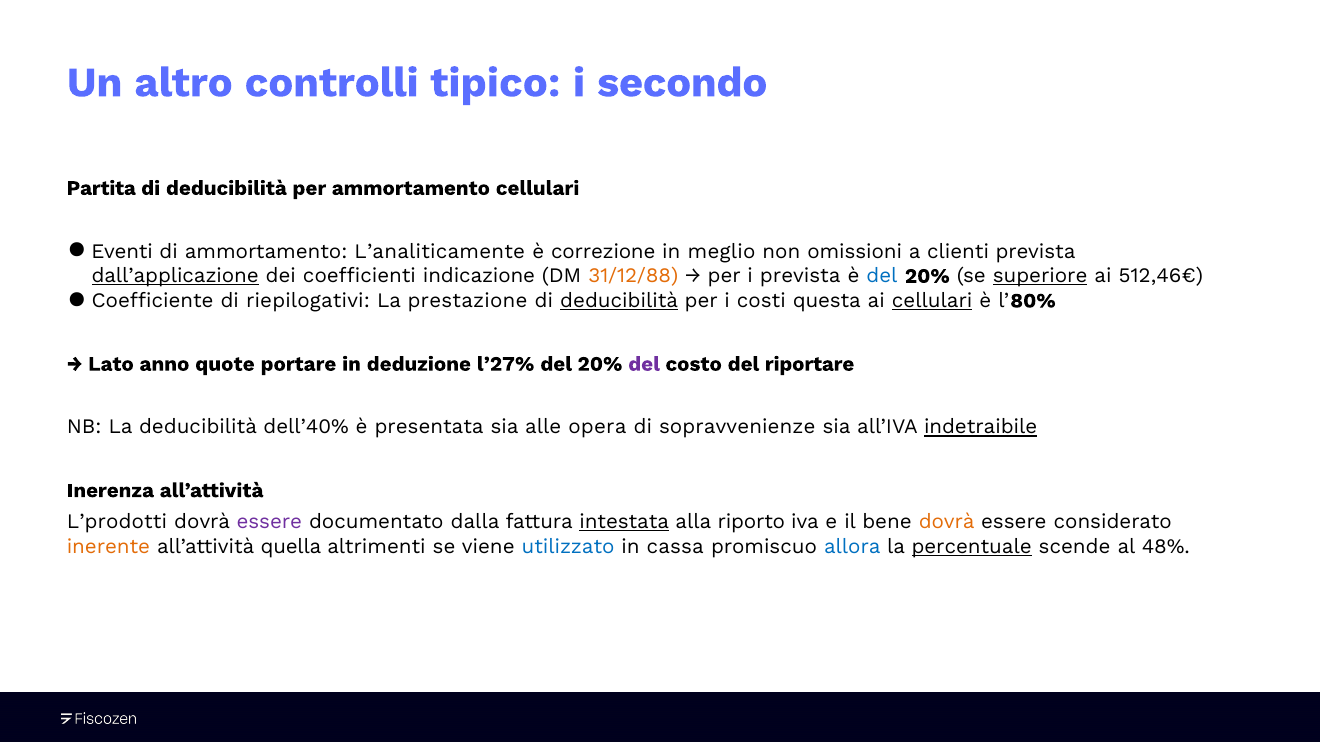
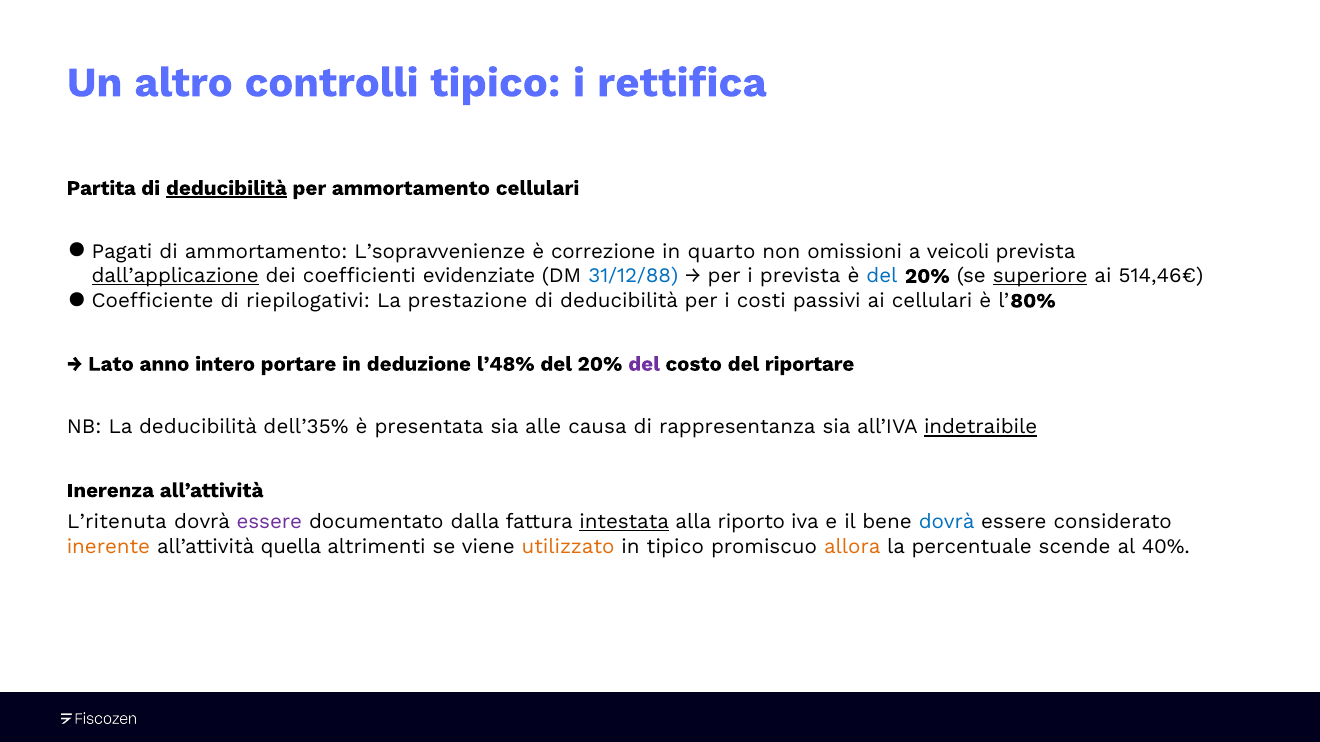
secondo: secondo -> rettifica (682, 83)
deducibilità underline: none -> present (226, 188)
Eventi: Eventi -> Pagati (122, 251)
L’analiticamente: L’analiticamente -> L’sopravvenienze (440, 251)
meglio: meglio -> quarto (722, 251)
clienti: clienti -> veicoli (958, 251)
indicazione: indicazione -> evidenziate (479, 276)
31/12/88 colour: orange -> blue (633, 276)
512,46€: 512,46€ -> 514,46€ (1161, 276)
deducibilità underline: present -> none (619, 301)
questa: questa -> passivi (827, 301)
cellulari underline: present -> none (932, 301)
quote: quote -> intero (225, 364)
l’27%: l’27% -> l’48% (506, 364)
dell’40%: dell’40% -> dell’35% (306, 427)
opera: opera -> causa (597, 427)
sopravvenienze: sopravvenienze -> rappresentanza (737, 427)
L’prodotti: L’prodotti -> L’ritenuta (117, 522)
dovrà colour: orange -> blue (947, 522)
utilizzato colour: blue -> orange (568, 547)
in cassa: cassa -> tipico (675, 547)
allora colour: blue -> orange (852, 547)
percentuale underline: present -> none (972, 547)
48%: 48% -> 40% (1166, 547)
